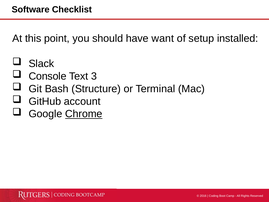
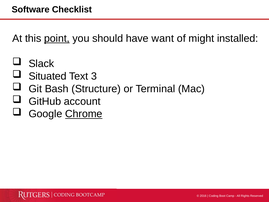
point underline: none -> present (57, 38)
setup: setup -> might (201, 38)
Console: Console -> Situated (48, 76)
